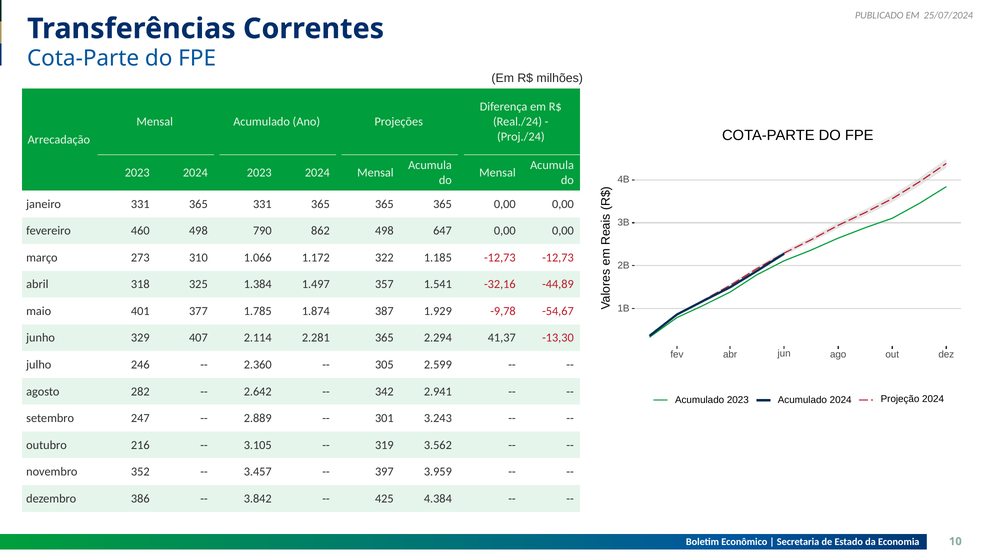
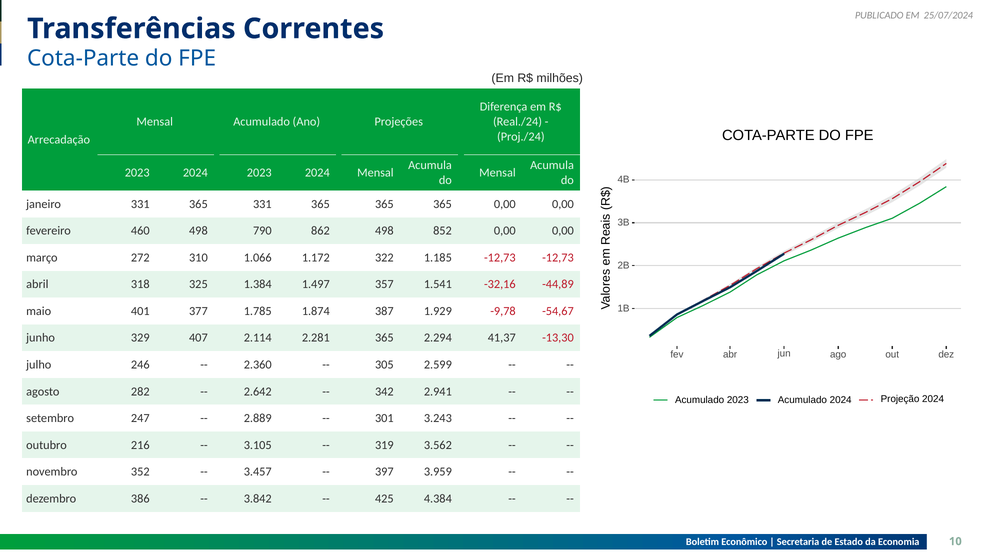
647: 647 -> 852 (442, 231)
273: 273 -> 272 (140, 258)
